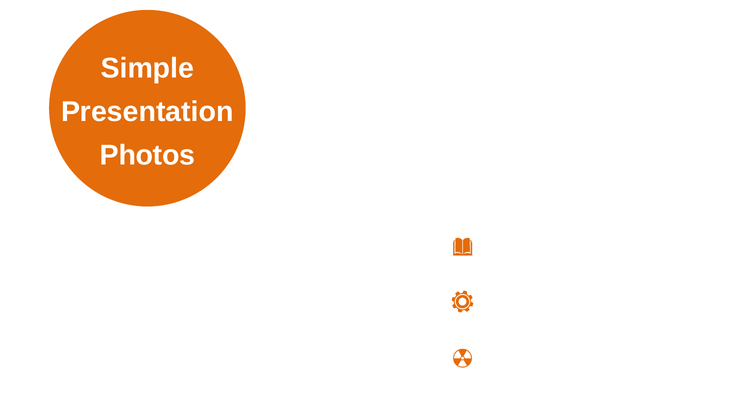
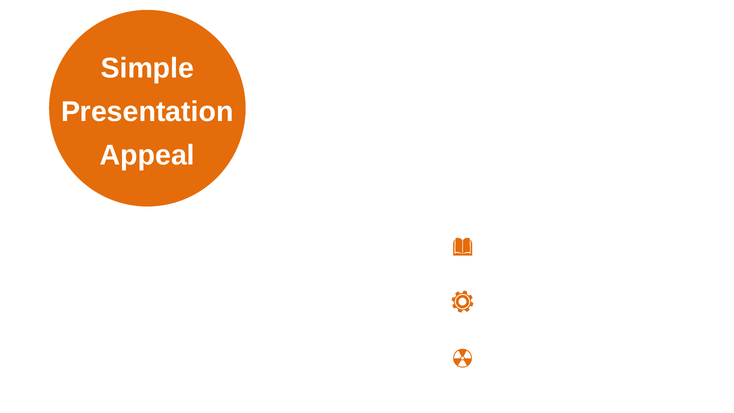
Photos: Photos -> Appeal (147, 155)
